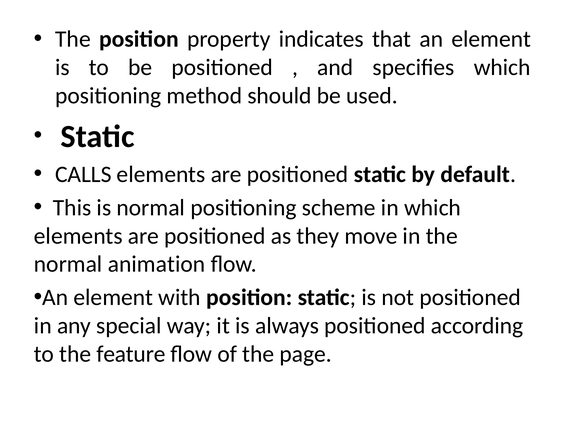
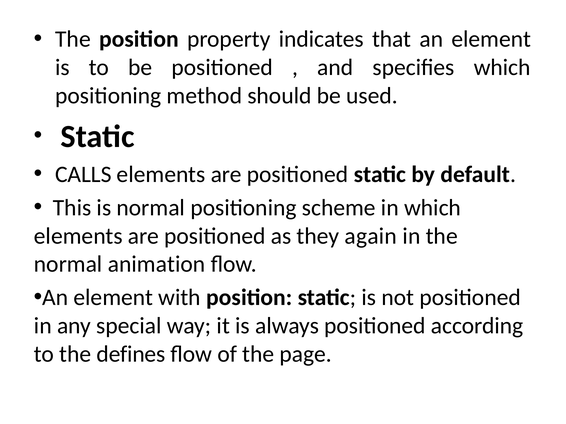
move: move -> again (371, 236)
feature: feature -> defines (131, 354)
